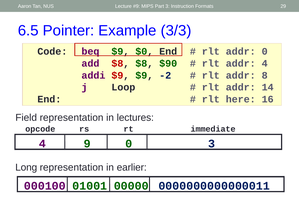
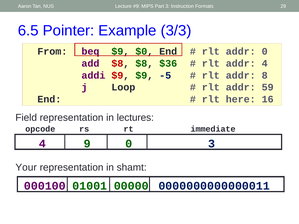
Code: Code -> From (52, 51)
$90: $90 -> $36 (168, 63)
-2: -2 -> -5 (165, 75)
14: 14 -> 59 (268, 87)
Long: Long -> Your (26, 168)
earlier: earlier -> shamt (132, 168)
